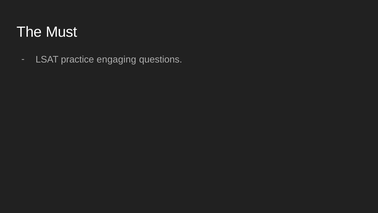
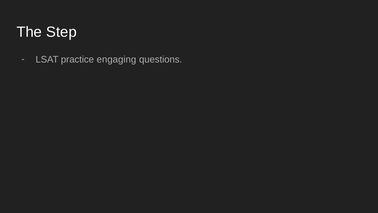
Must: Must -> Step (61, 32)
